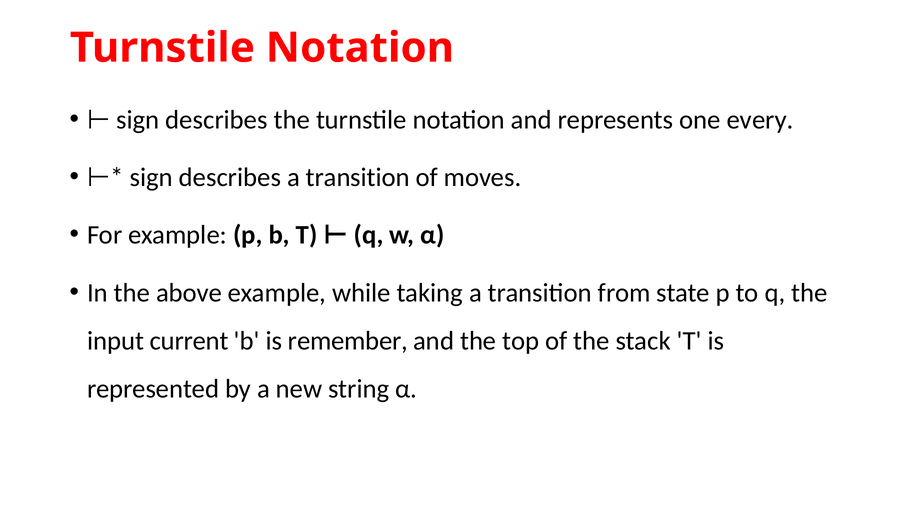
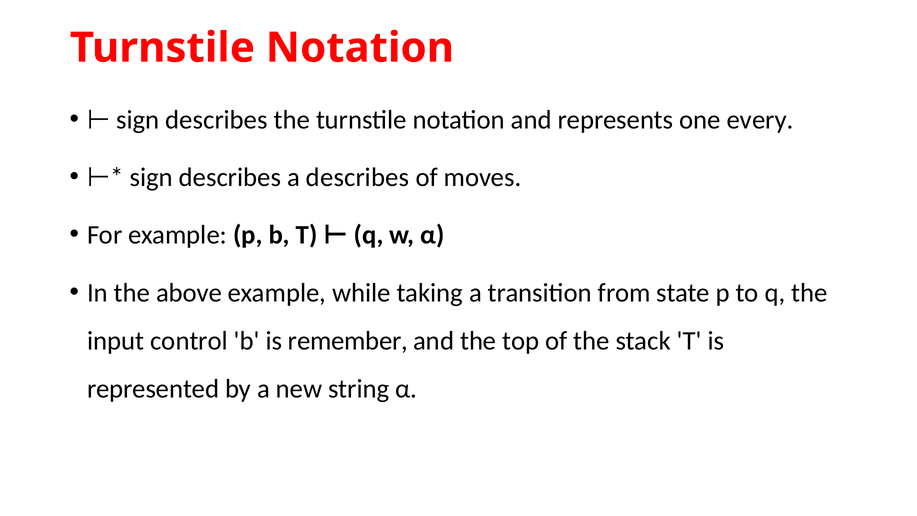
describes a transition: transition -> describes (358, 177)
current: current -> control (189, 341)
